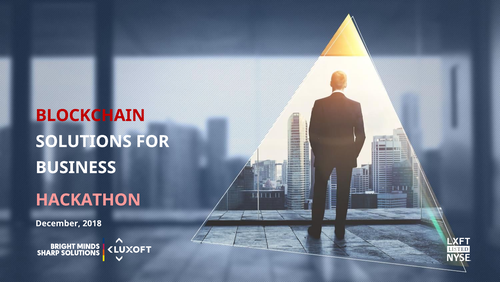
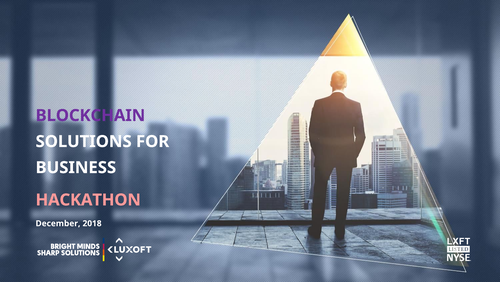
BLOCKCHAIN colour: red -> purple (90, 115)
